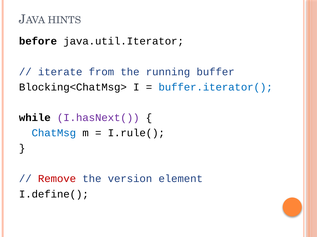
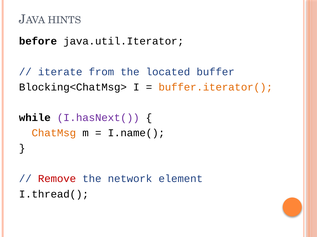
running: running -> located (168, 72)
buffer.iterator( colour: blue -> orange (216, 87)
ChatMsg colour: blue -> orange (54, 133)
I.rule(: I.rule( -> I.name( (136, 133)
version: version -> network (130, 179)
I.define(: I.define( -> I.thread( (54, 195)
